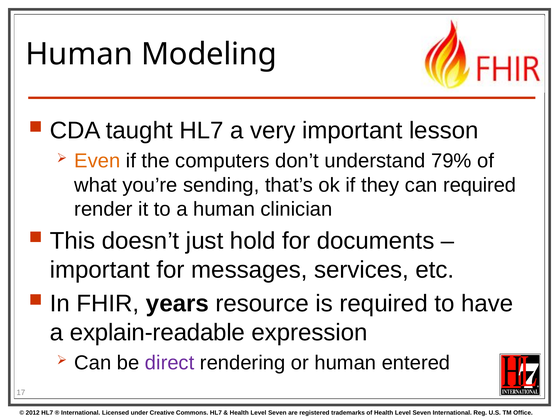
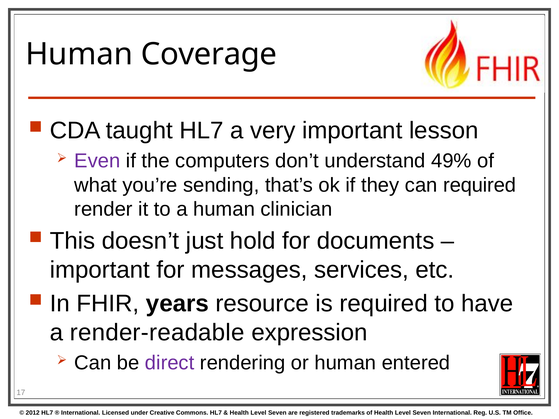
Modeling: Modeling -> Coverage (209, 54)
Even colour: orange -> purple (97, 161)
79%: 79% -> 49% (451, 161)
explain-readable: explain-readable -> render-readable (157, 333)
